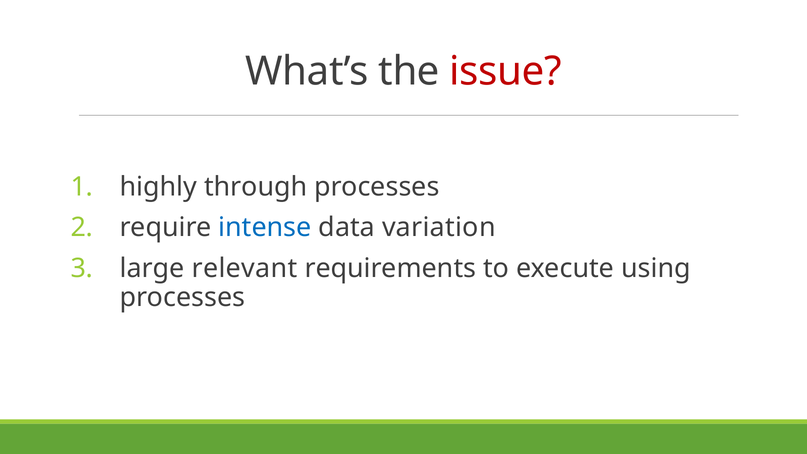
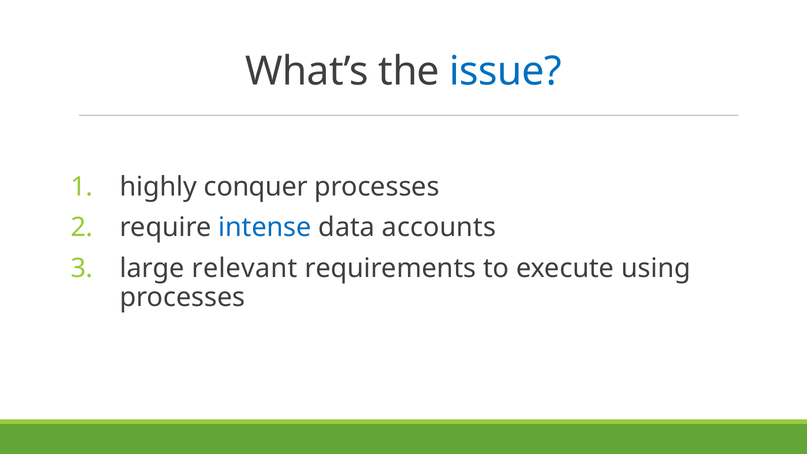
issue colour: red -> blue (505, 71)
through: through -> conquer (256, 187)
variation: variation -> accounts (439, 228)
